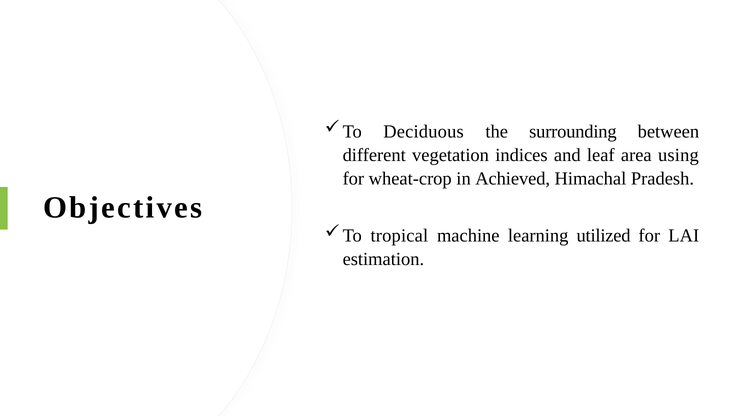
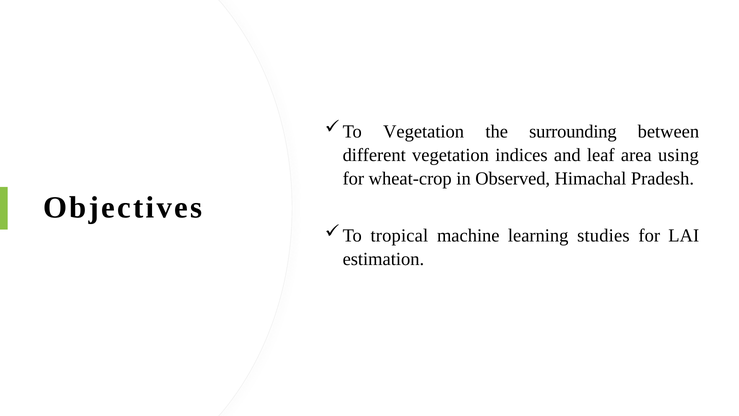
Deciduous: Deciduous -> Vegetation (424, 131)
Achieved: Achieved -> Observed (513, 179)
utilized: utilized -> studies (603, 235)
